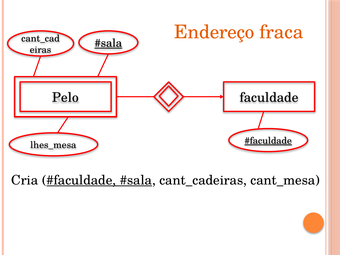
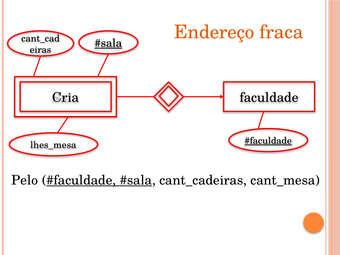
Pelo: Pelo -> Cria (66, 98)
Cria: Cria -> Pelo (25, 180)
